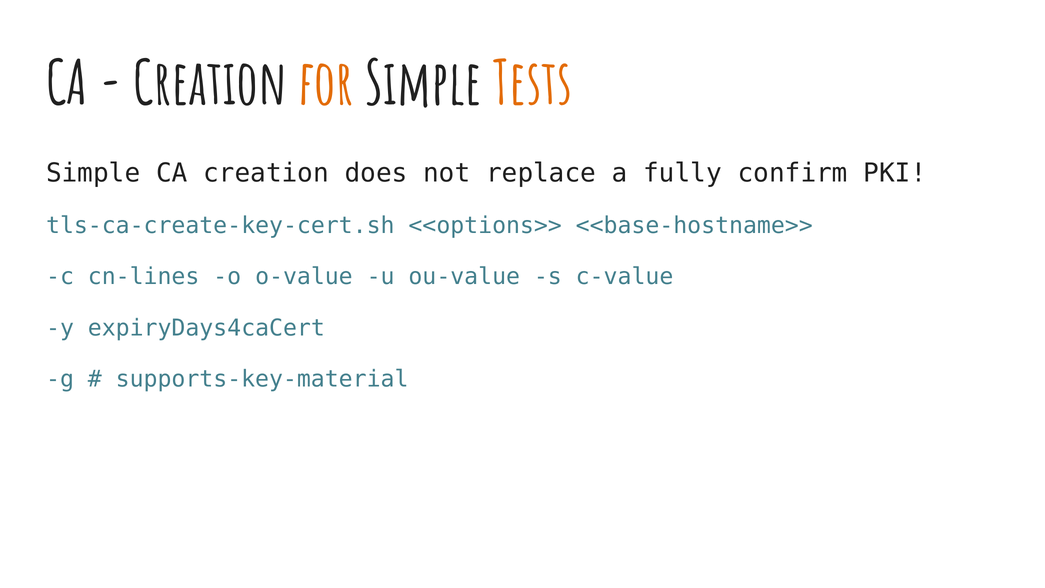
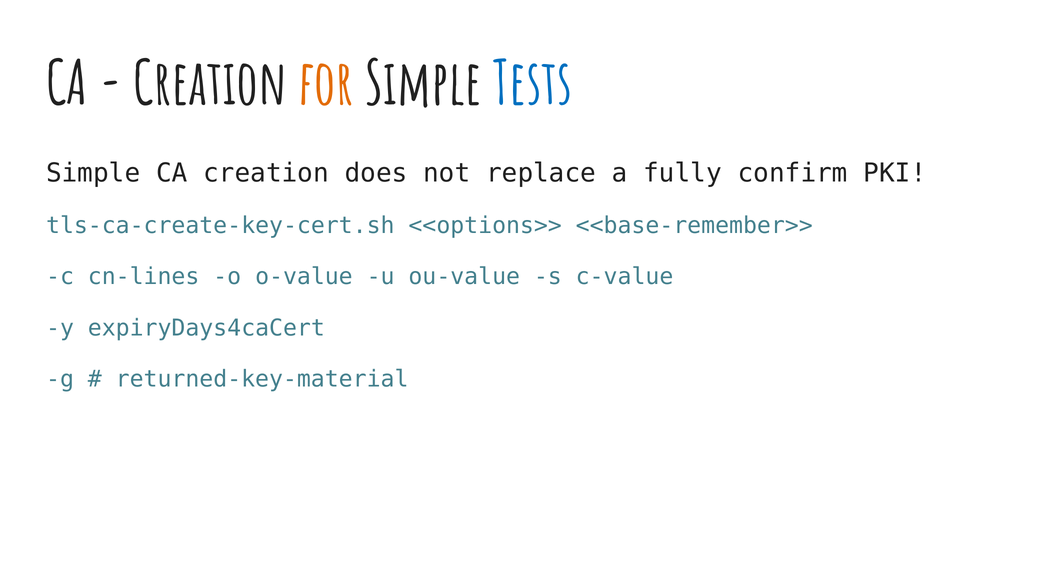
Tests colour: orange -> blue (533, 85)
<<base-hostname>>: <<base-hostname>> -> <<base-remember>> (694, 226)
supports-key-material: supports-key-material -> returned-key-material (262, 379)
